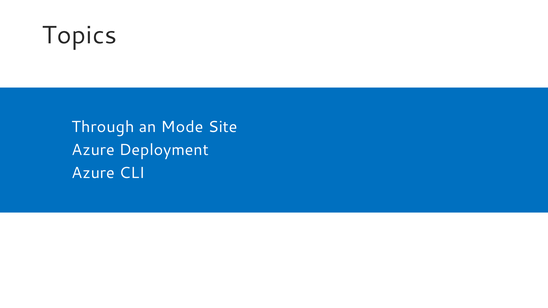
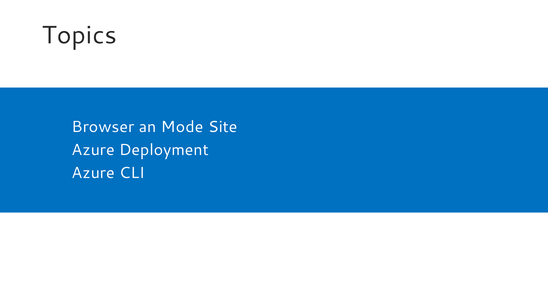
Through: Through -> Browser (103, 127)
